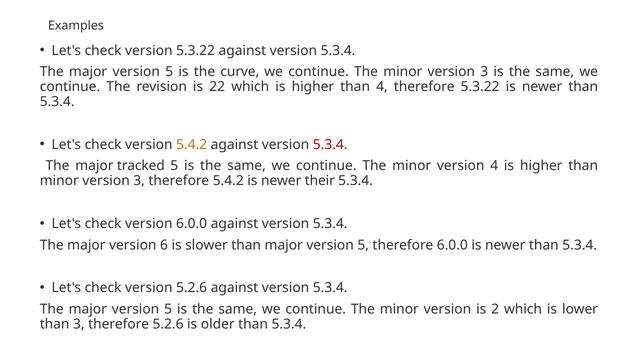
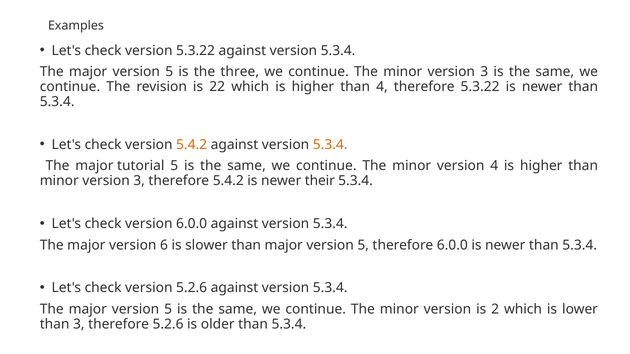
curve: curve -> three (240, 72)
5.3.4 colour: red -> orange (330, 145)
tracked: tracked -> tutorial (141, 166)
